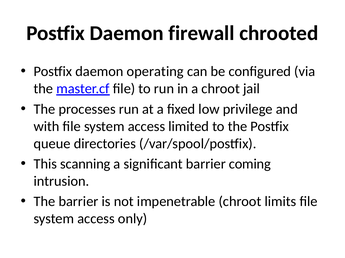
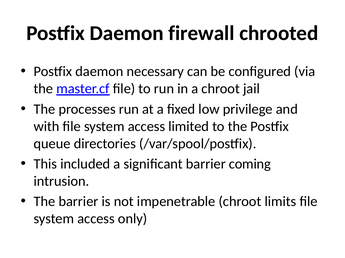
operating: operating -> necessary (155, 72)
scanning: scanning -> included (85, 164)
